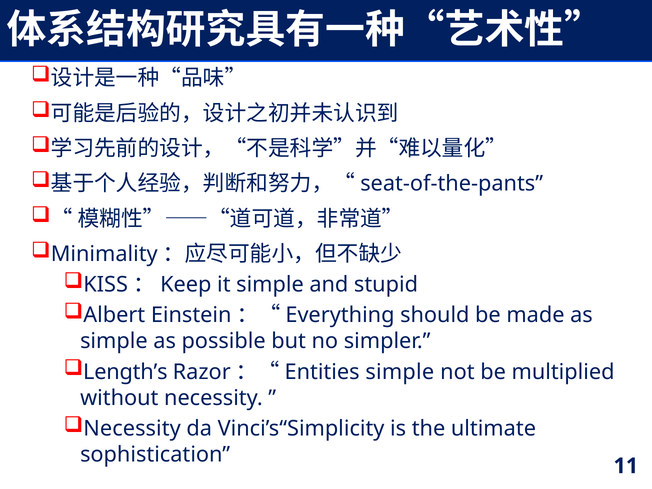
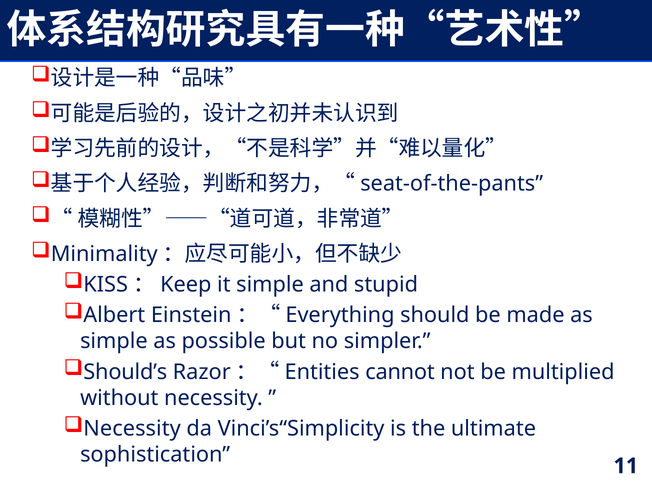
Length’s: Length’s -> Should’s (125, 372)
simple: simple -> cannot (400, 372)
